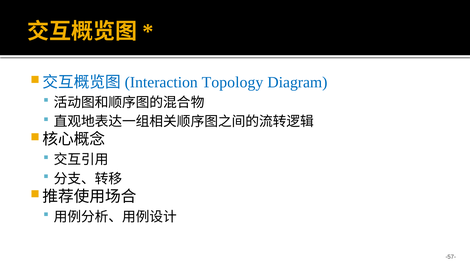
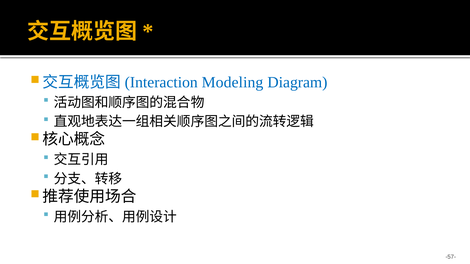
Topology: Topology -> Modeling (233, 82)
